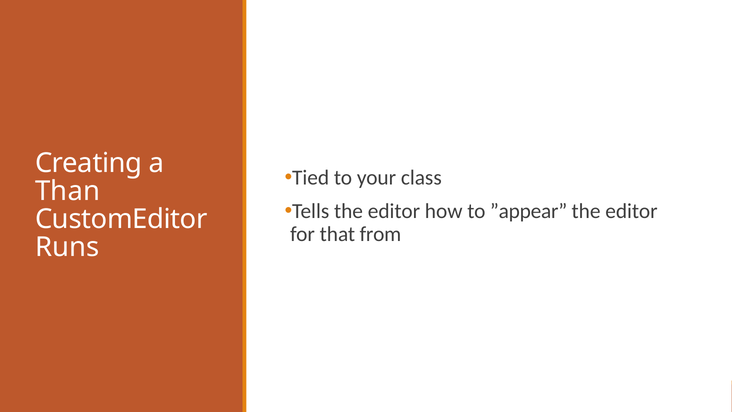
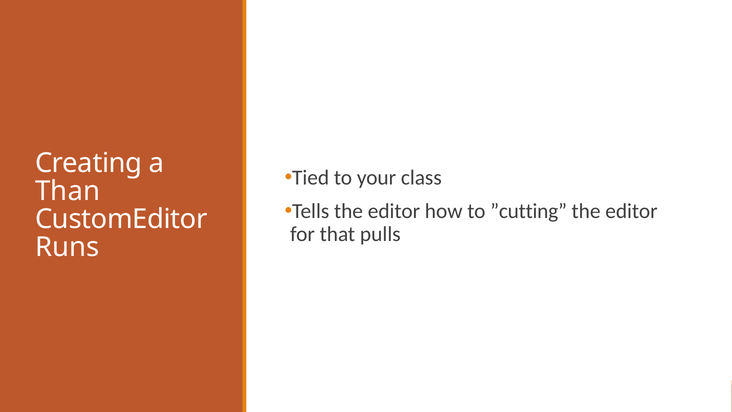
”appear: ”appear -> ”cutting (529, 211)
from: from -> pulls (380, 234)
